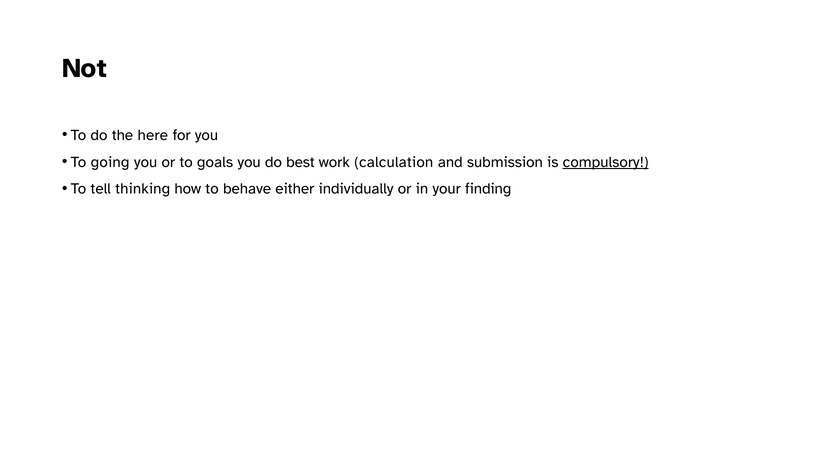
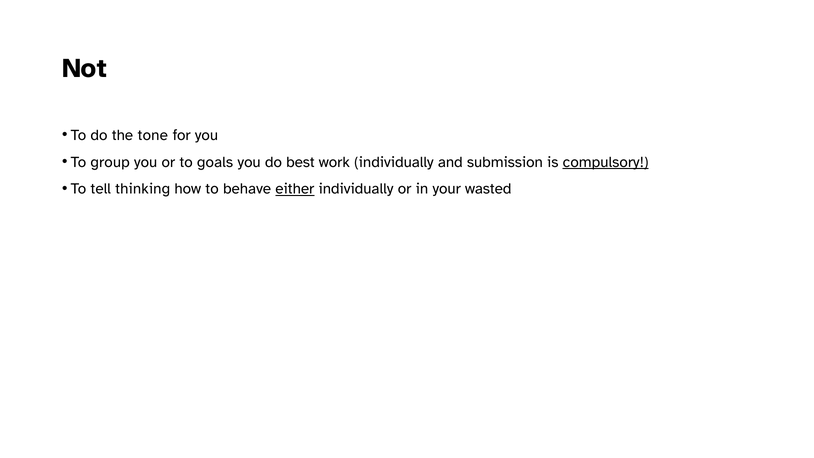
here: here -> tone (153, 135)
going: going -> group (110, 162)
work calculation: calculation -> individually (394, 162)
either underline: none -> present (295, 189)
finding: finding -> wasted (488, 189)
